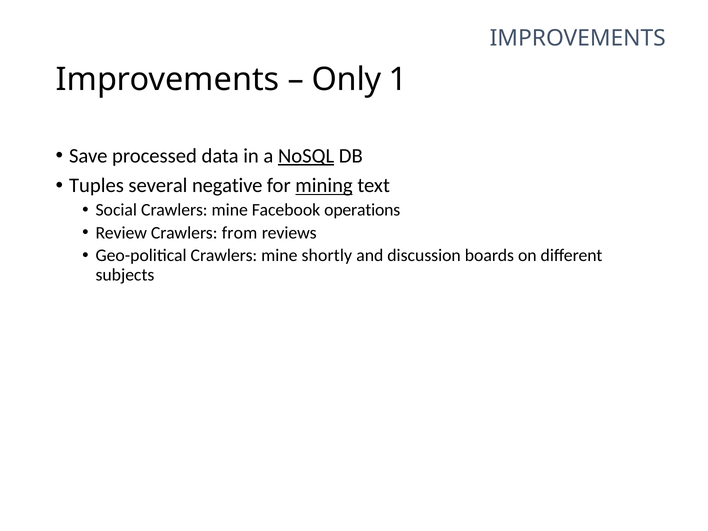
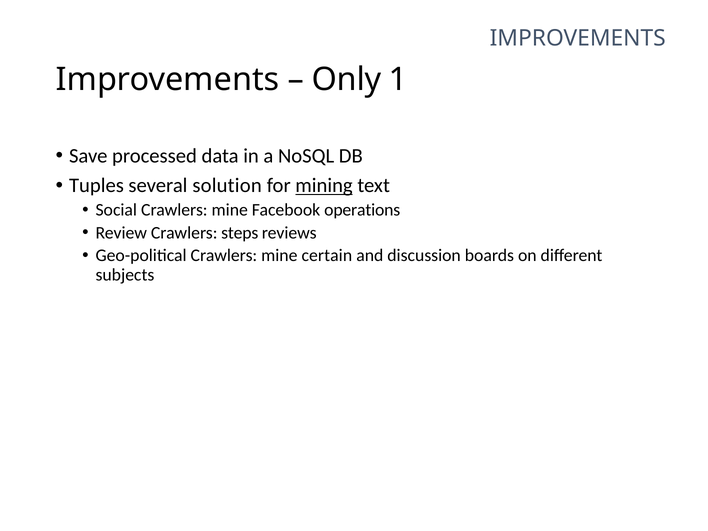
NoSQL underline: present -> none (306, 156)
negative: negative -> solution (227, 186)
from: from -> steps (240, 233)
shortly: shortly -> certain (327, 256)
